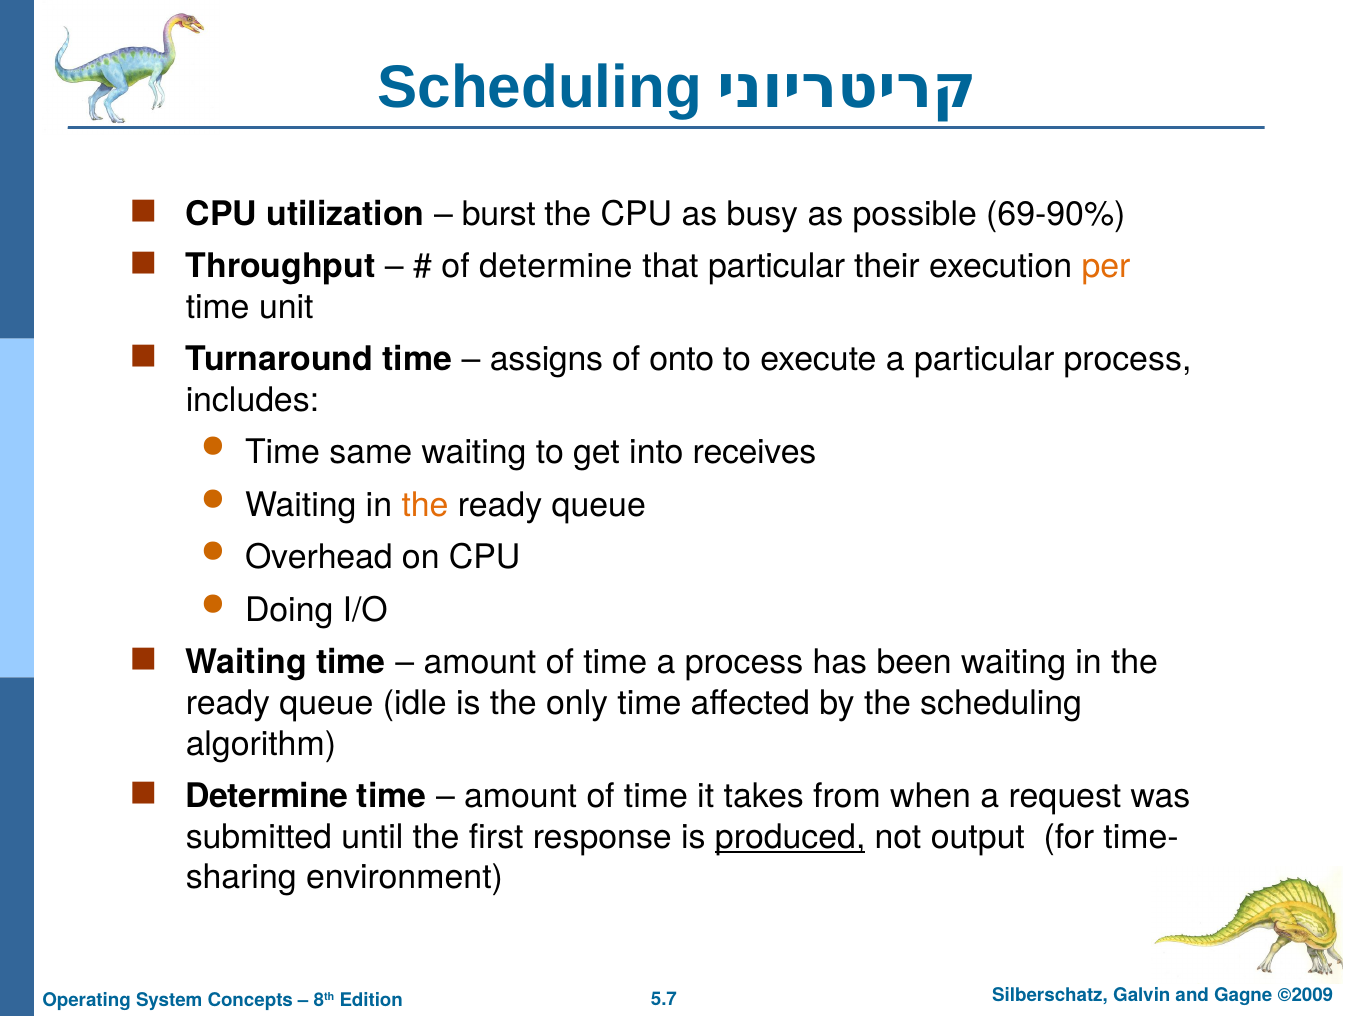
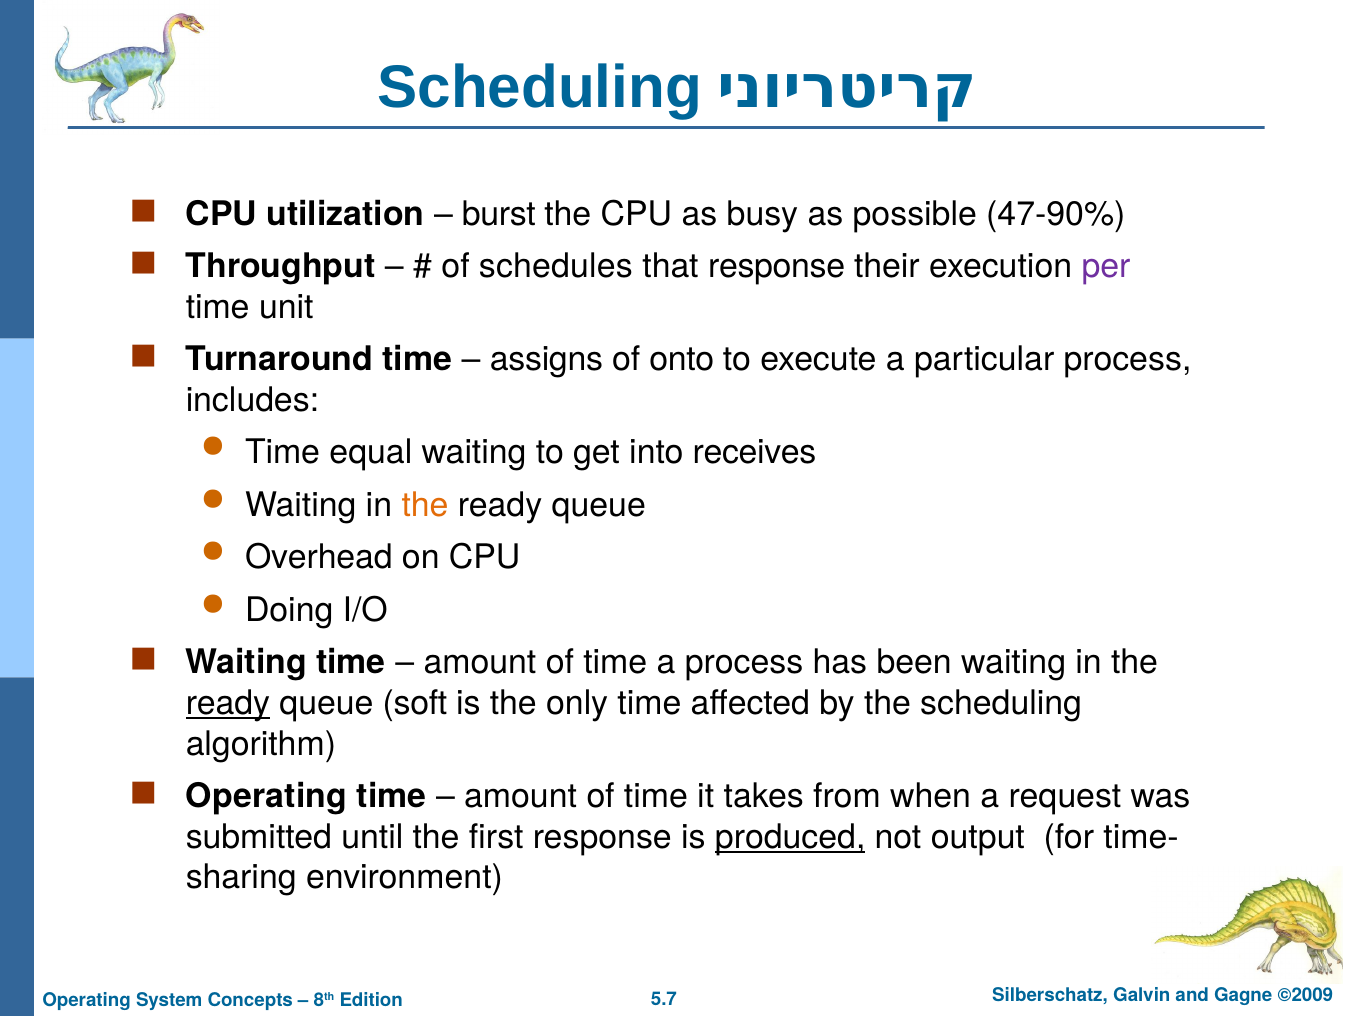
69-90%: 69-90% -> 47-90% (1056, 214)
of determine: determine -> schedules (556, 267)
that particular: particular -> response (777, 267)
per colour: orange -> purple (1106, 267)
same: same -> equal (371, 453)
ready underline: none -> present (228, 704)
idle: idle -> soft (415, 704)
Determine: Determine -> Operating (267, 797)
